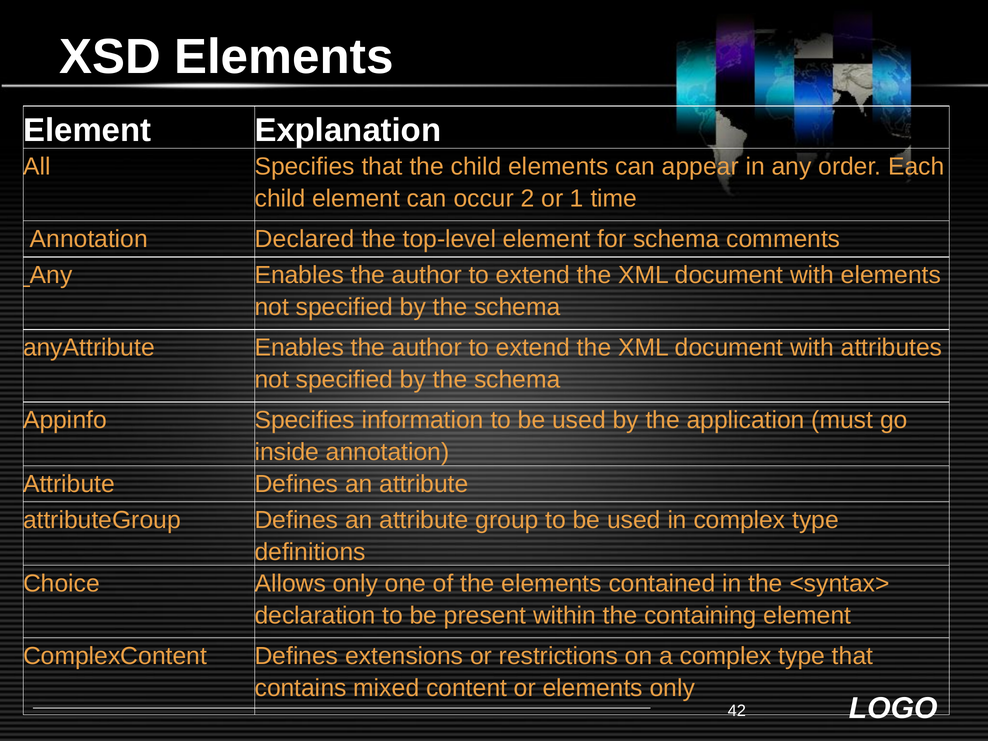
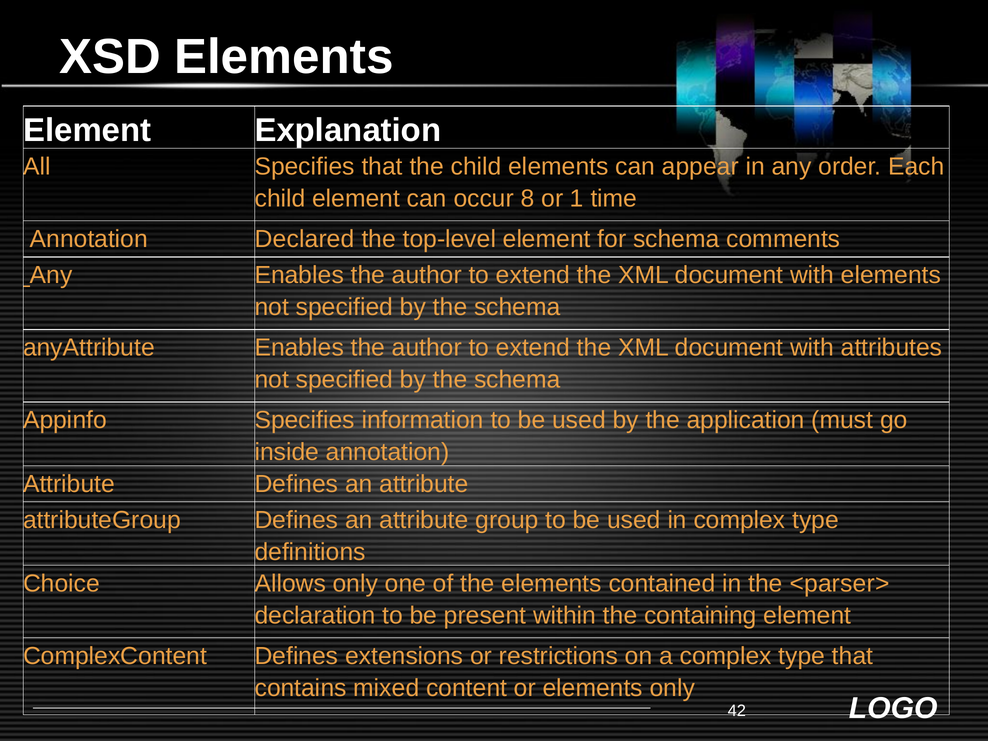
2: 2 -> 8 (528, 198)
<syntax>: <syntax> -> <parser> (840, 584)
